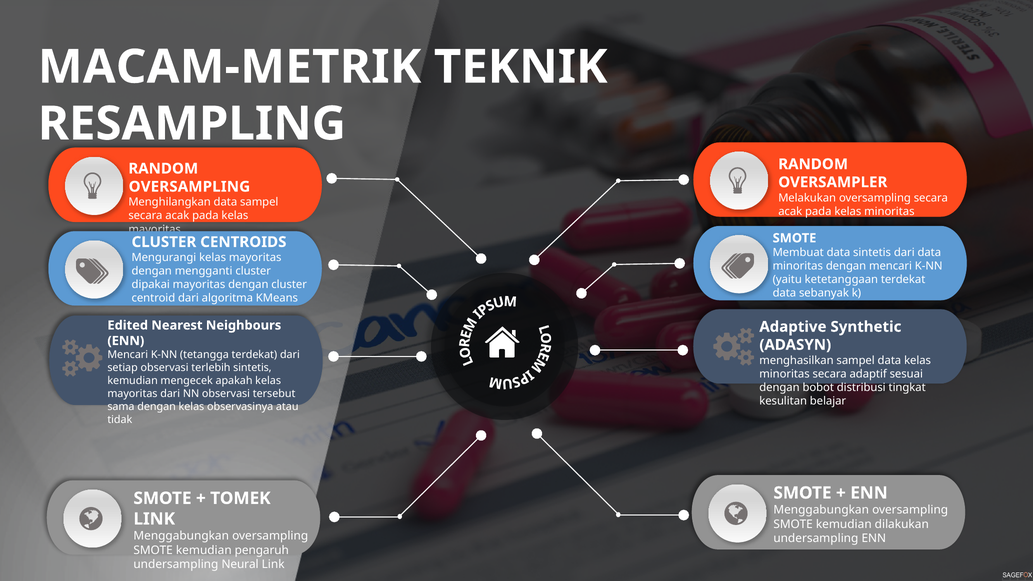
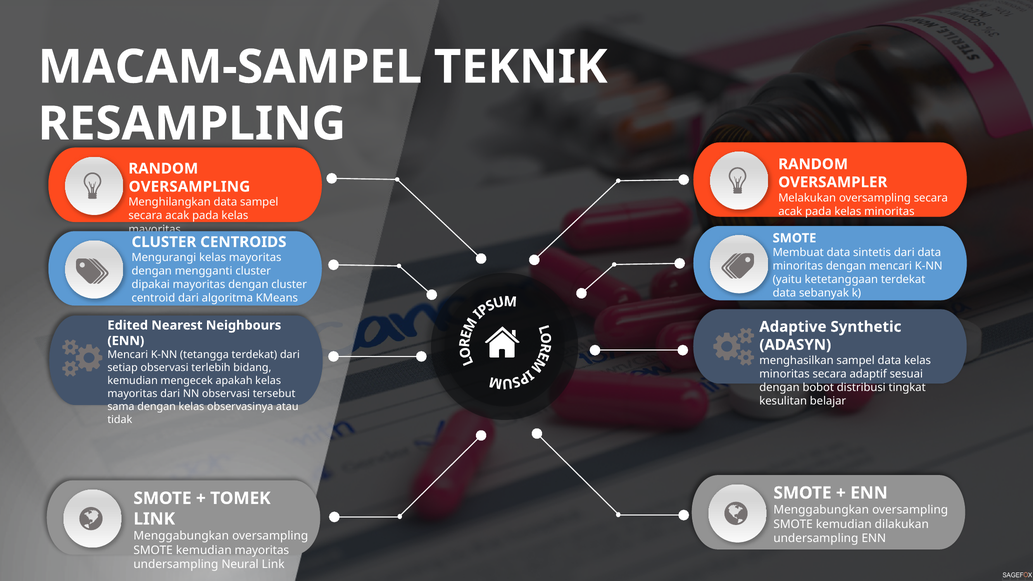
MACAM-METRIK: MACAM-METRIK -> MACAM-SAMPEL (230, 67)
terlebih sintetis: sintetis -> bidang (252, 368)
kemudian pengaruh: pengaruh -> mayoritas (262, 550)
